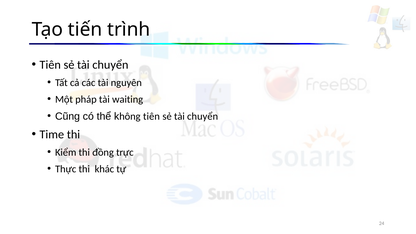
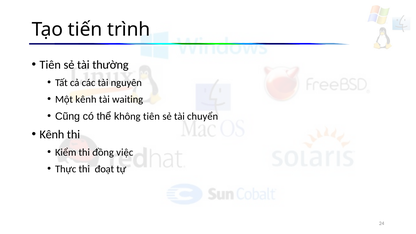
chuyển: chuyển -> thường (110, 65)
Một pháp: pháp -> kênh (86, 99)
Time: Time -> Kênh (52, 135)
trực: trực -> việc (125, 152)
khác: khác -> đoạt (104, 169)
